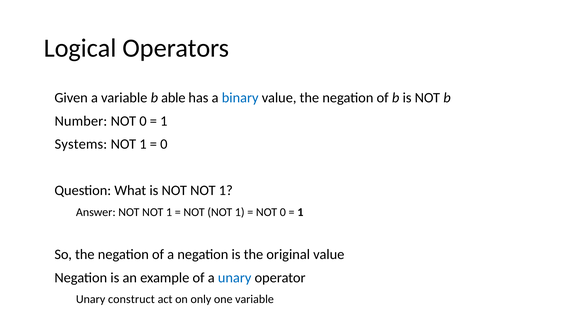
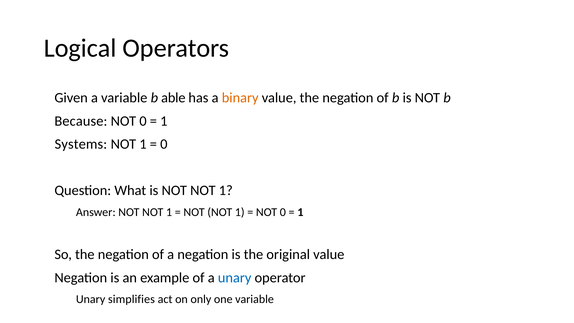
binary colour: blue -> orange (240, 98)
Number: Number -> Because (81, 121)
construct: construct -> simplifies (131, 299)
